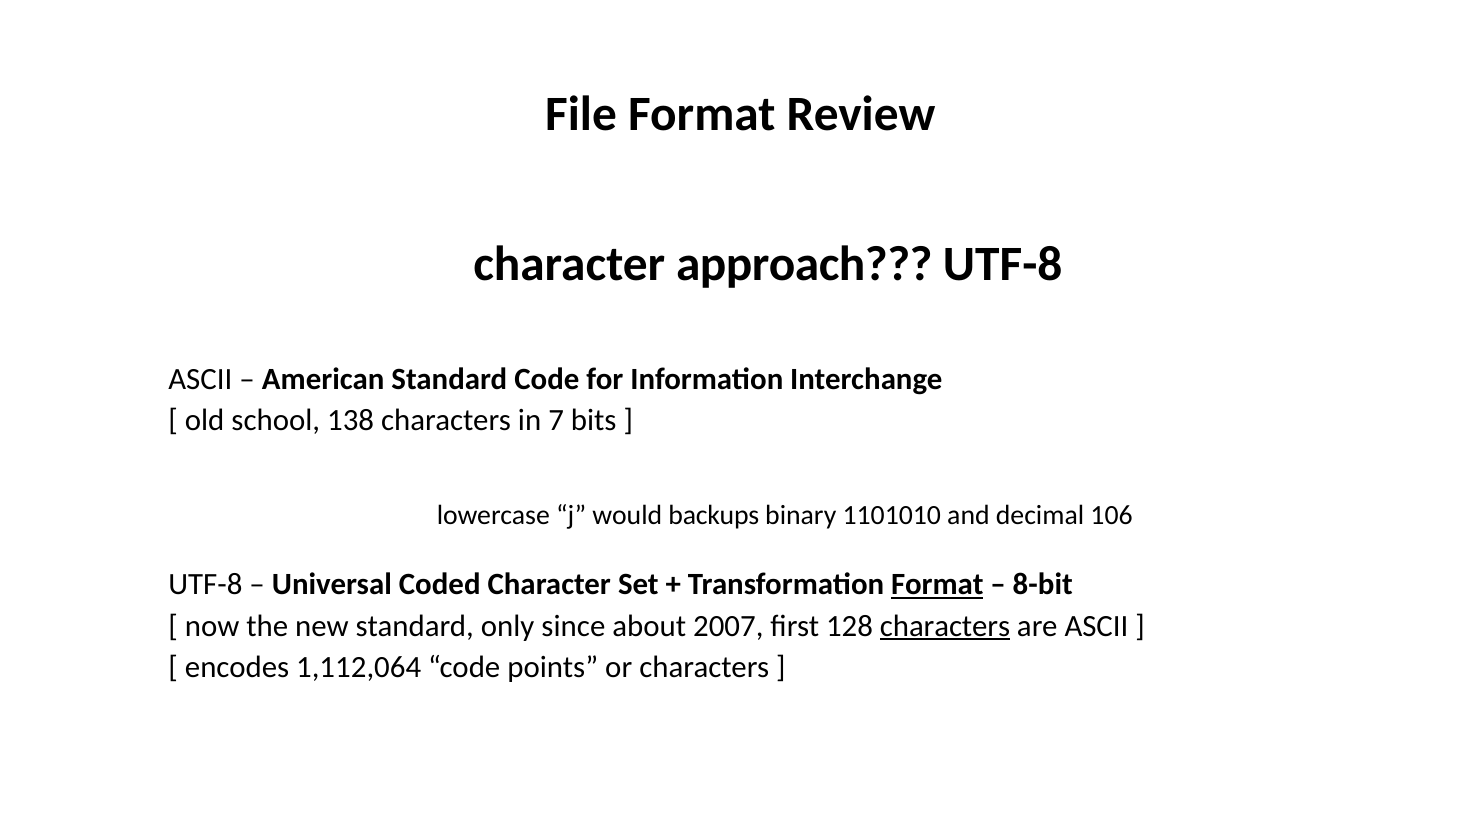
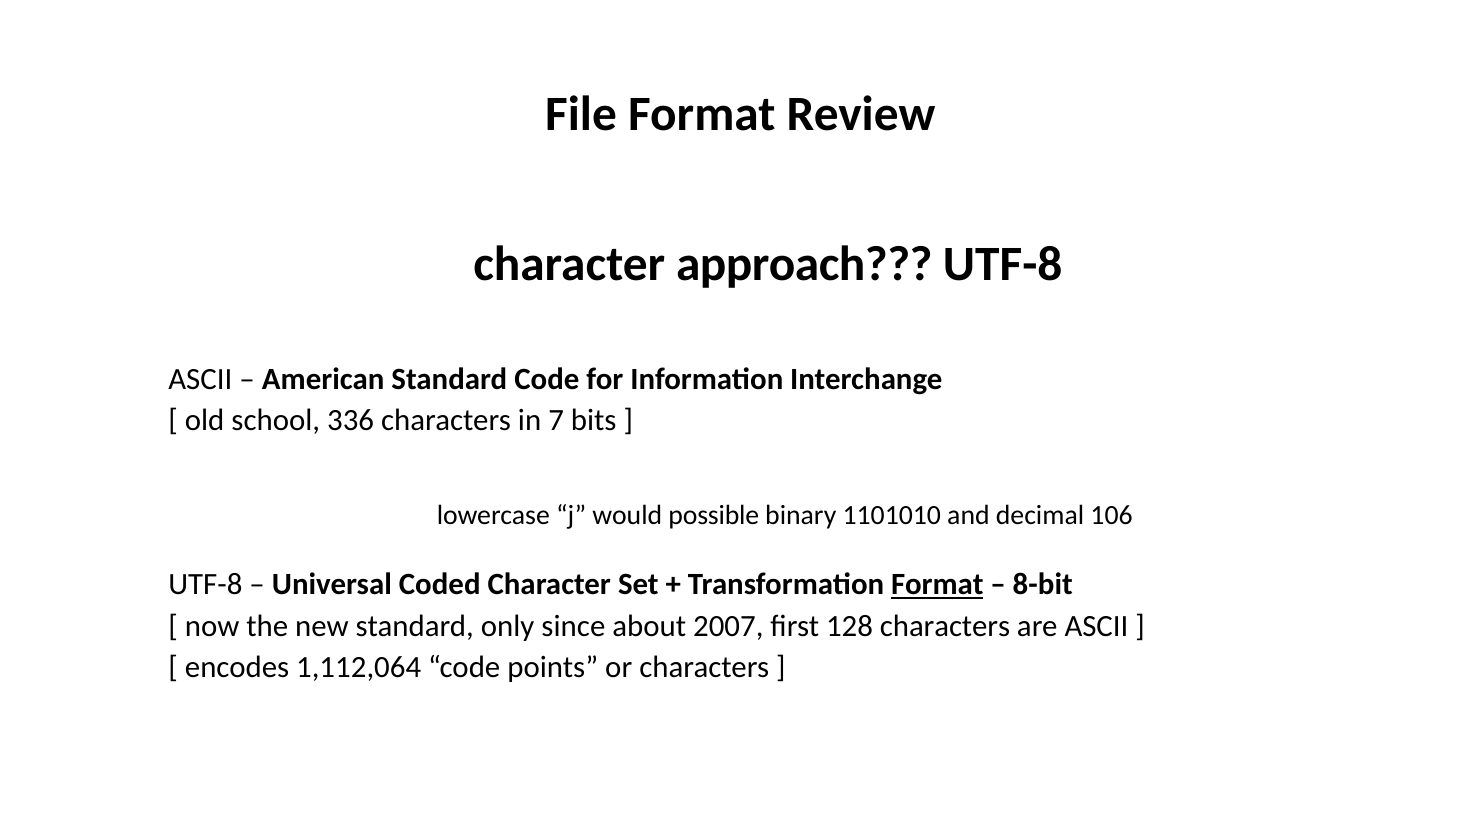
138: 138 -> 336 (351, 421)
backups: backups -> possible (714, 515)
characters underline: present -> none (945, 626)
